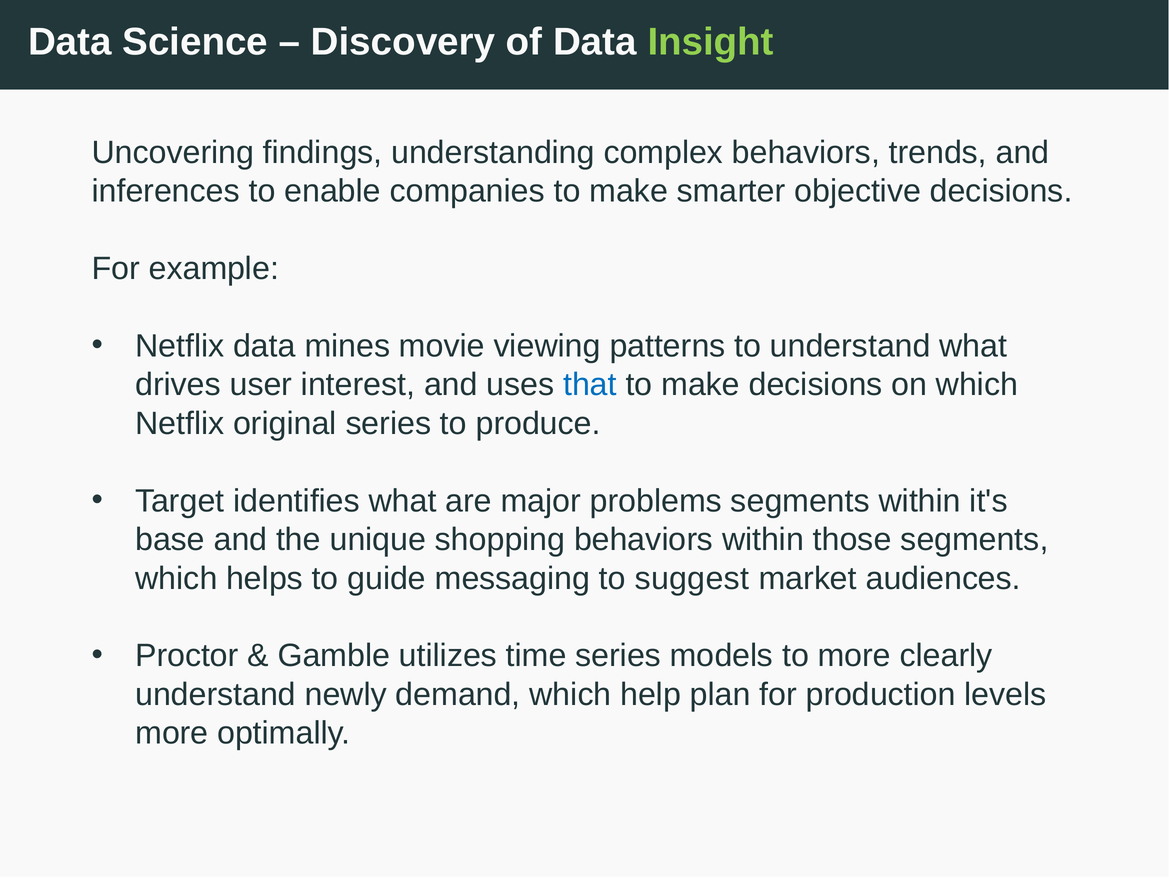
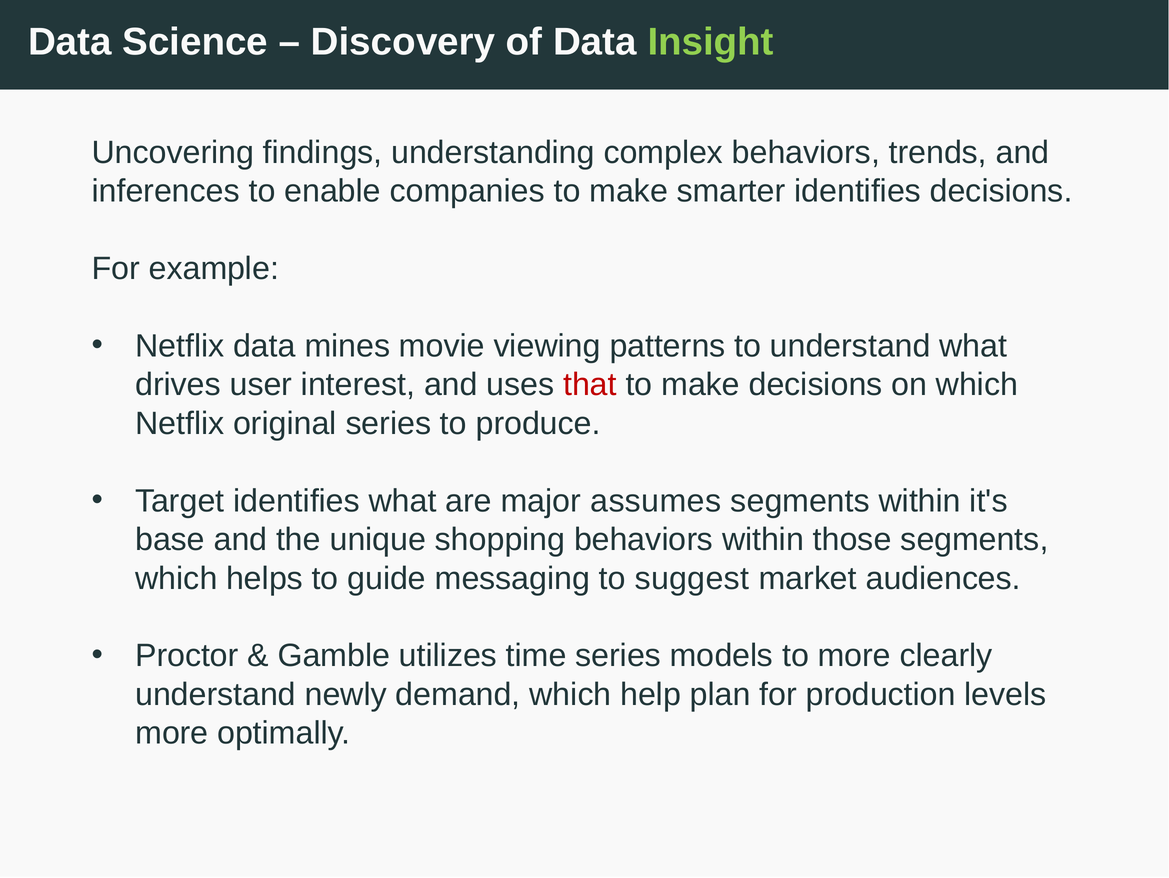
smarter objective: objective -> identifies (858, 191)
that colour: blue -> red (590, 385)
problems: problems -> assumes (656, 501)
